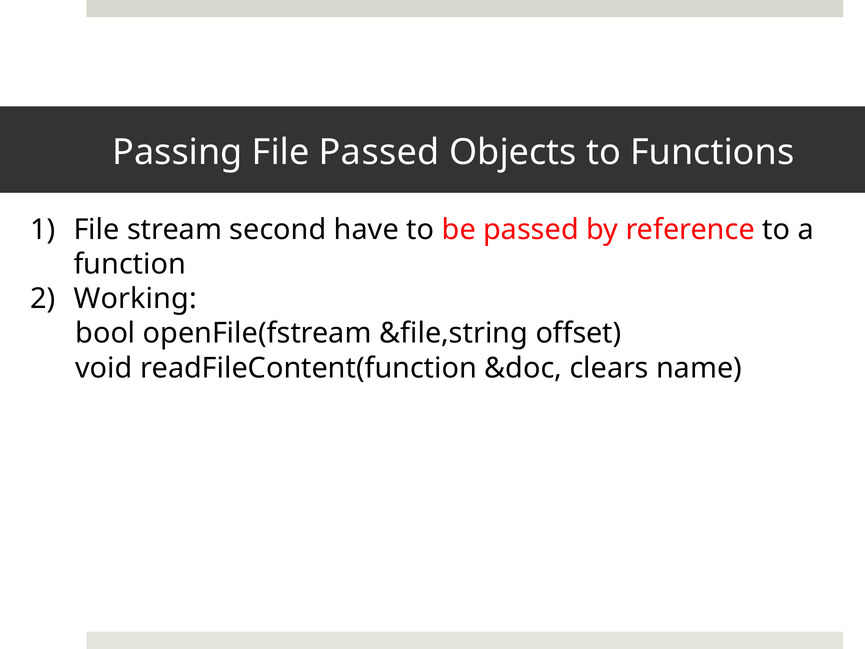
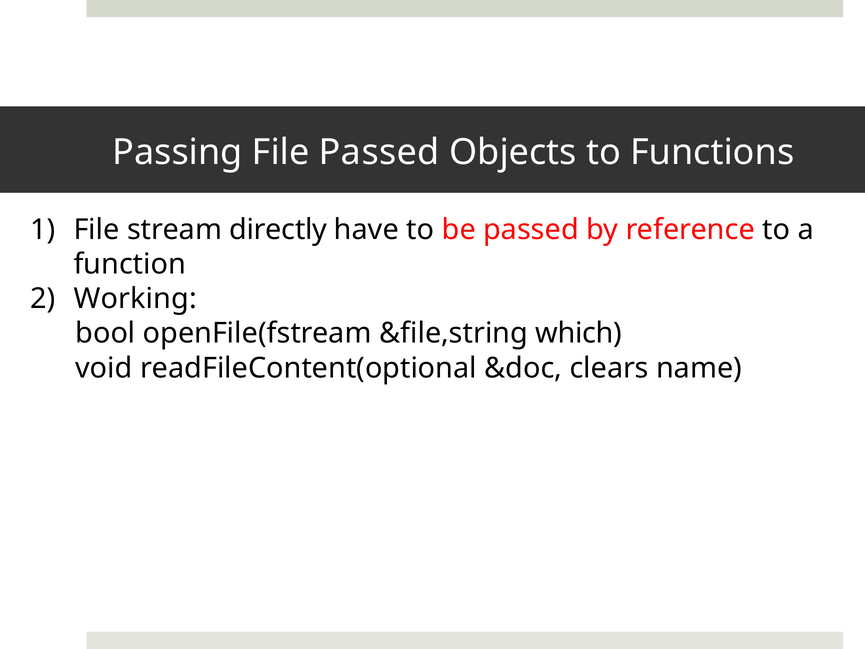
second: second -> directly (278, 229)
offset: offset -> which (579, 333)
readFileContent(function: readFileContent(function -> readFileContent(optional (308, 368)
